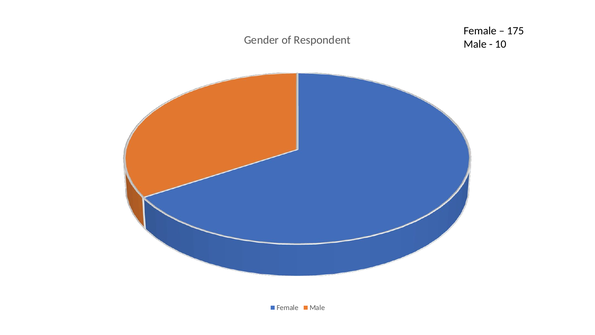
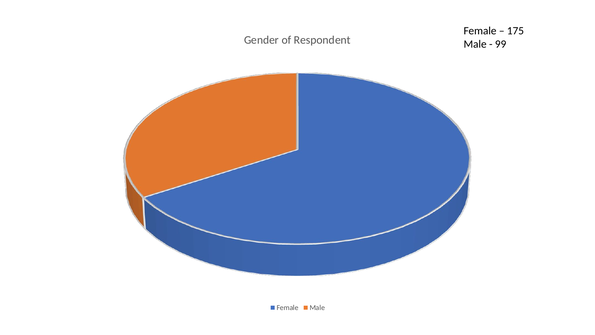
10: 10 -> 99 (501, 44)
